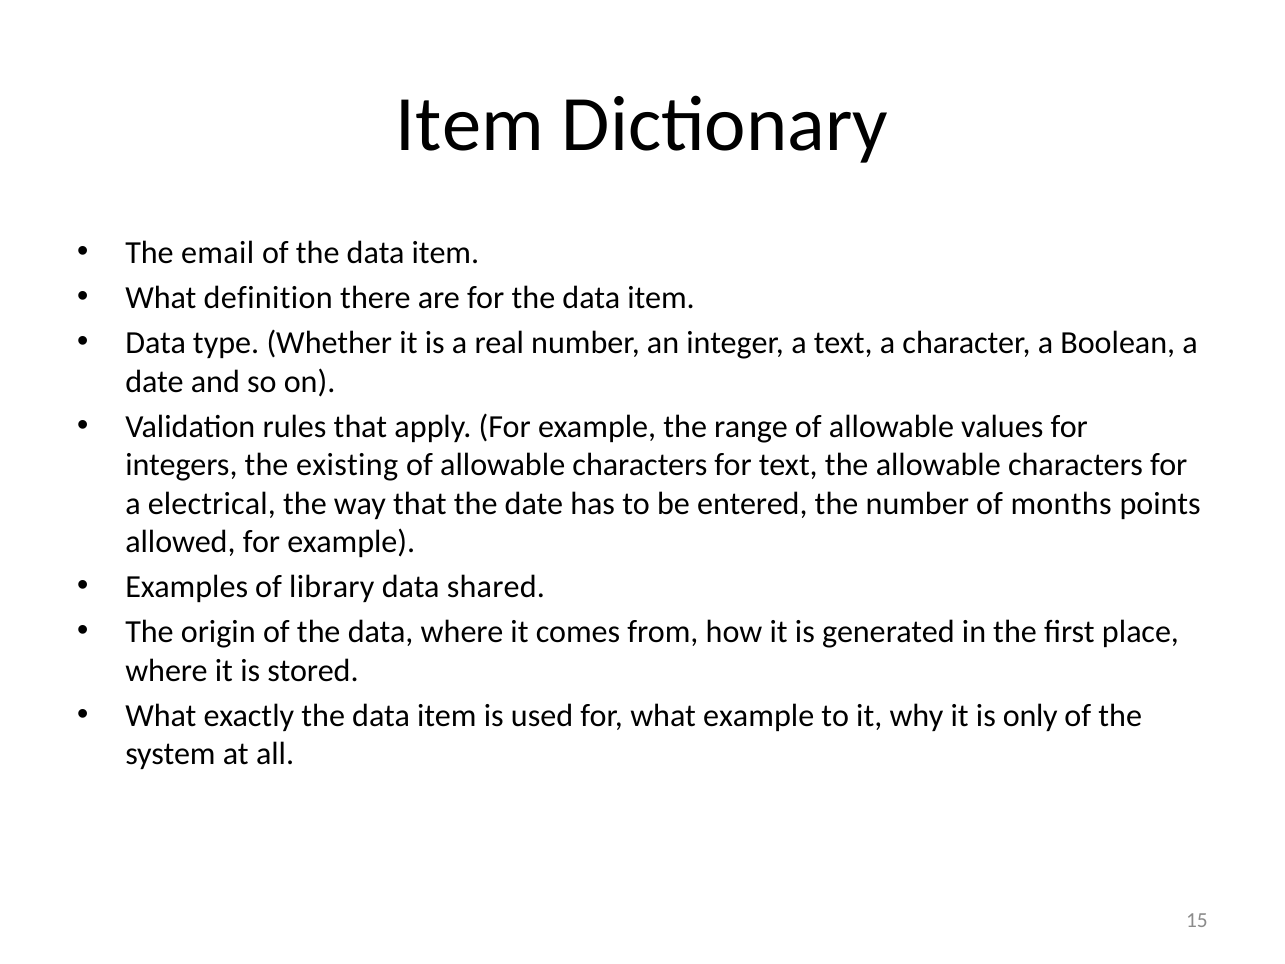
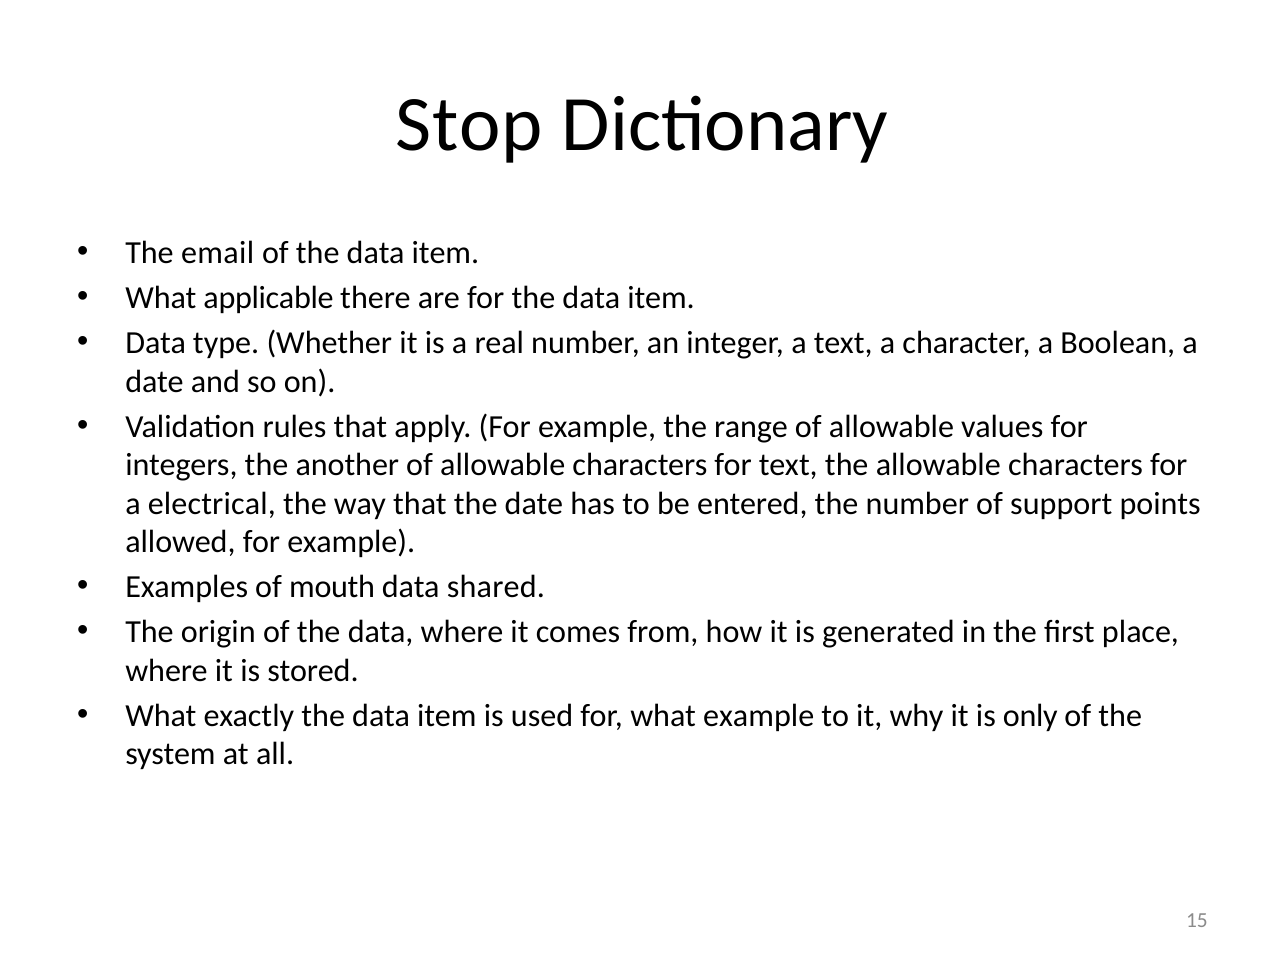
Item: Item -> Stop (470, 124)
definition: definition -> applicable (269, 298)
existing: existing -> another (347, 465)
months: months -> support (1061, 503)
library: library -> mouth (332, 587)
